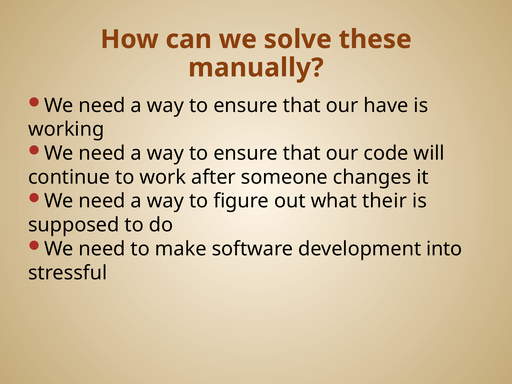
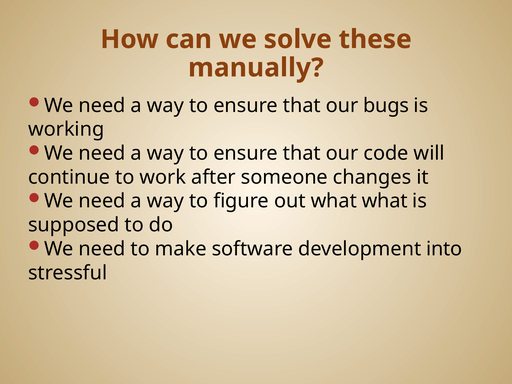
have: have -> bugs (386, 105)
what their: their -> what (385, 201)
